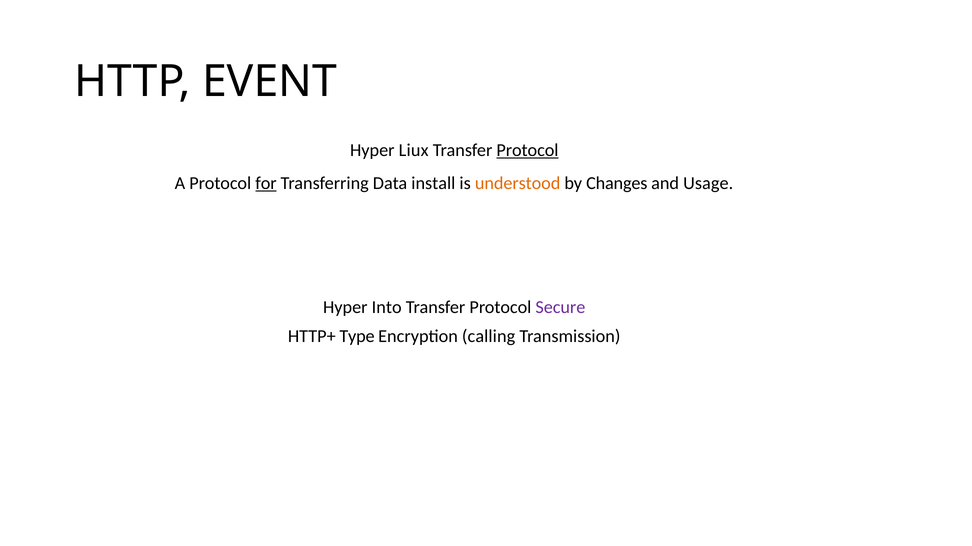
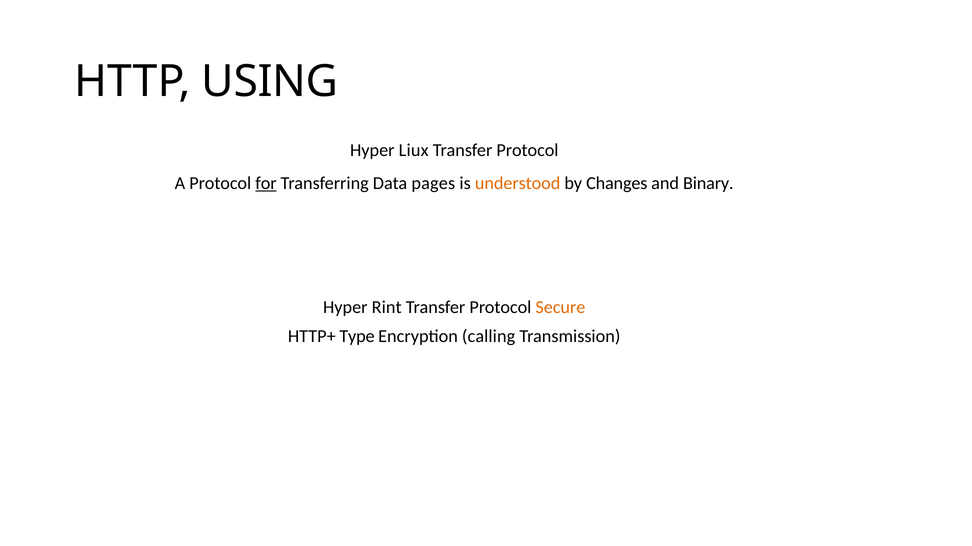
EVENT: EVENT -> USING (270, 82)
Protocol underline: present -> none (527, 151)
install: install -> pages (433, 183)
Usage: Usage -> Binary (708, 183)
Into: Into -> Rint (387, 307)
Secure colour: purple -> orange (560, 307)
